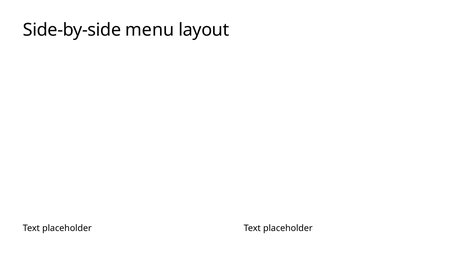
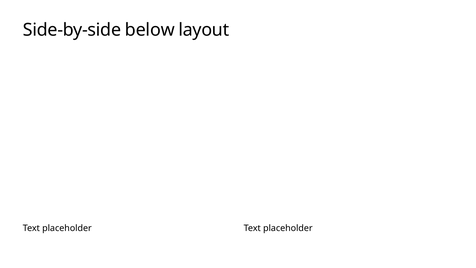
menu: menu -> below (150, 30)
